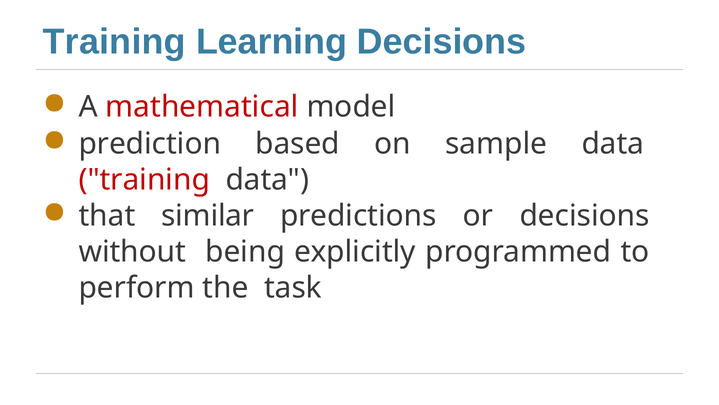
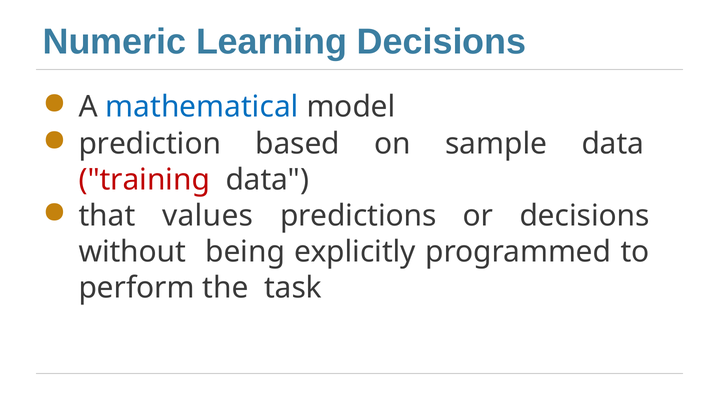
Training: Training -> Numeric (114, 42)
mathematical colour: red -> blue (202, 107)
similar: similar -> values (208, 216)
